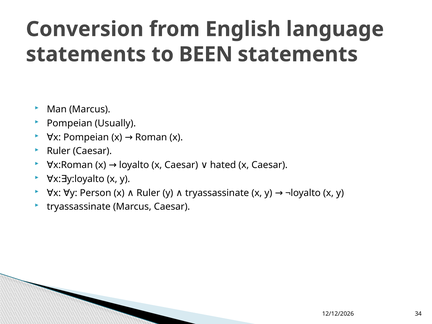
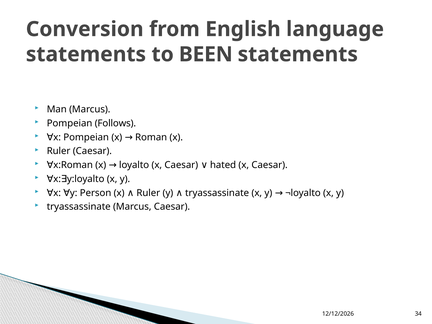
Usually: Usually -> Follows (115, 123)
